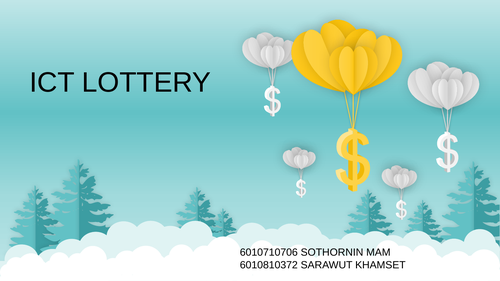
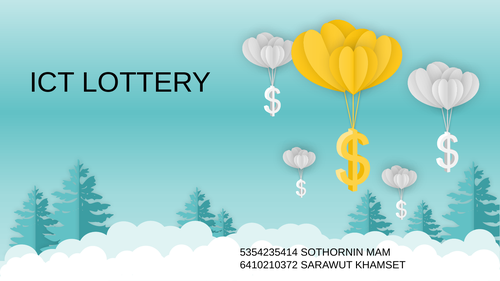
6010710706: 6010710706 -> 5354235414 (269, 253)
6010810372: 6010810372 -> 6410210372 (269, 265)
